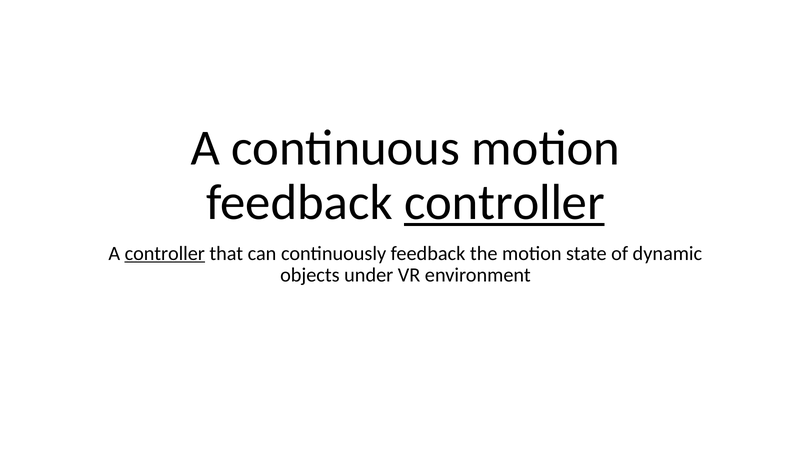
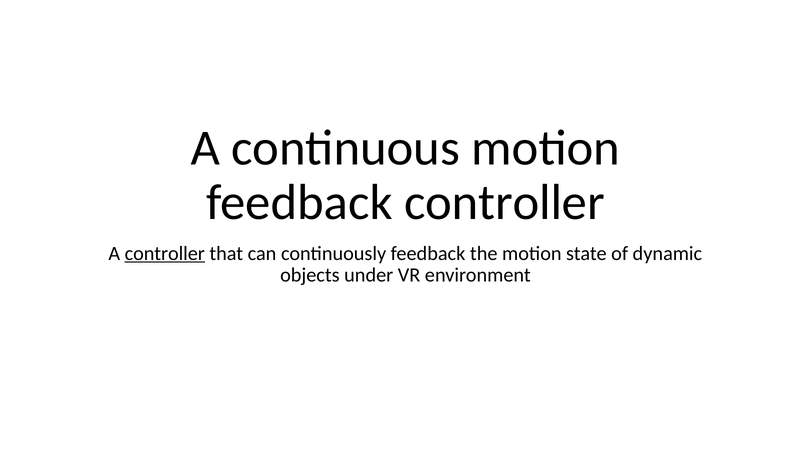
controller underline: present -> none (504, 203)
